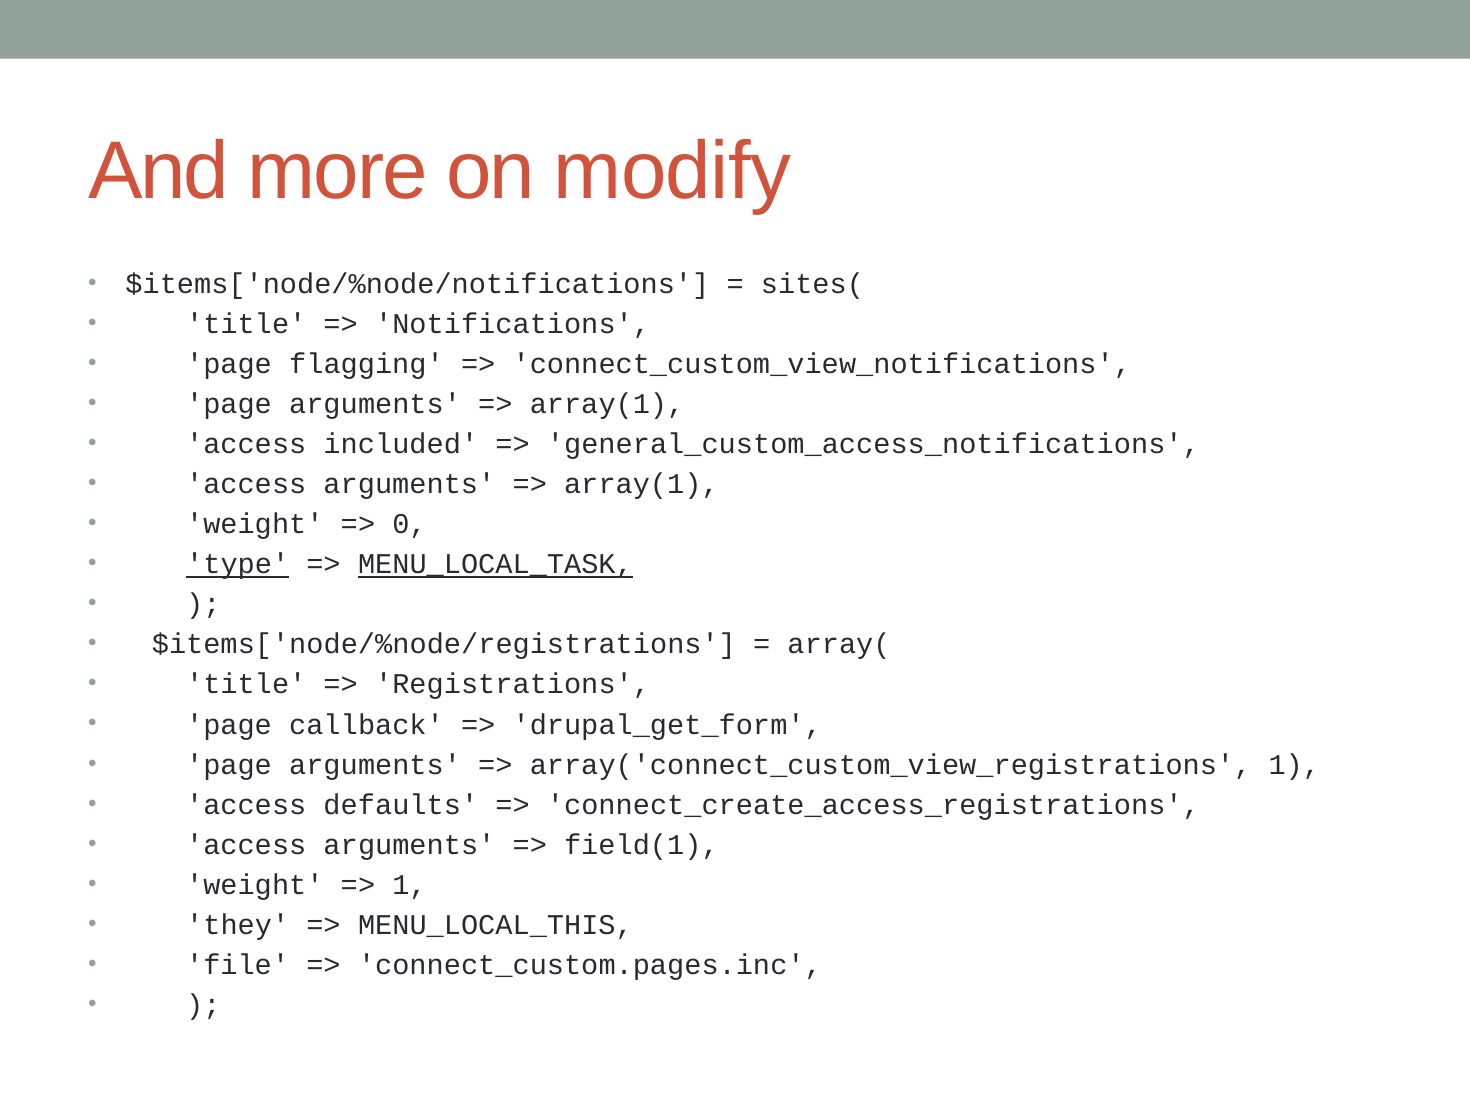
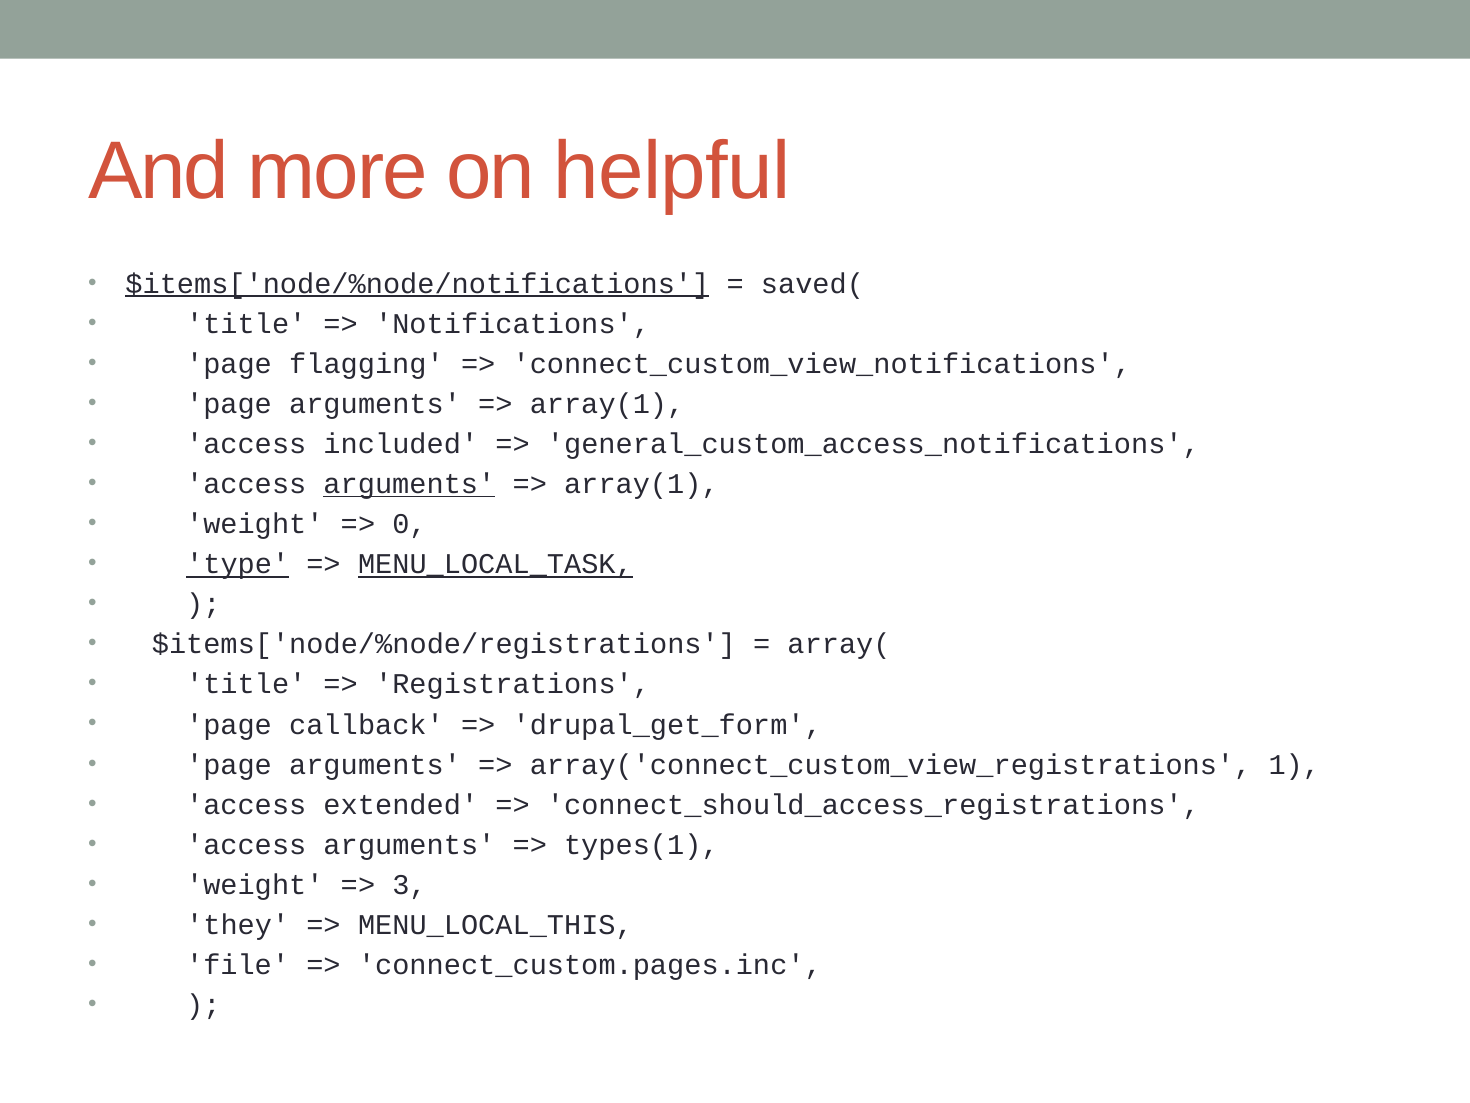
modify: modify -> helpful (672, 171)
$items['node/%node/notifications underline: none -> present (417, 284)
sites(: sites( -> saved( (812, 284)
arguments underline: none -> present (409, 484)
defaults: defaults -> extended (401, 804)
connect_create_access_registrations: connect_create_access_registrations -> connect_should_access_registrations (873, 804)
field(1: field(1 -> types(1 (641, 844)
1: 1 -> 3 (409, 884)
